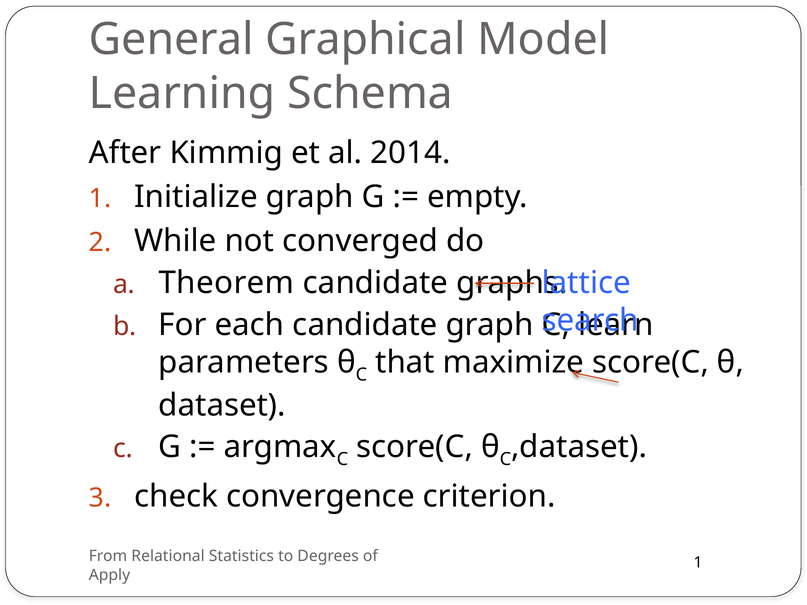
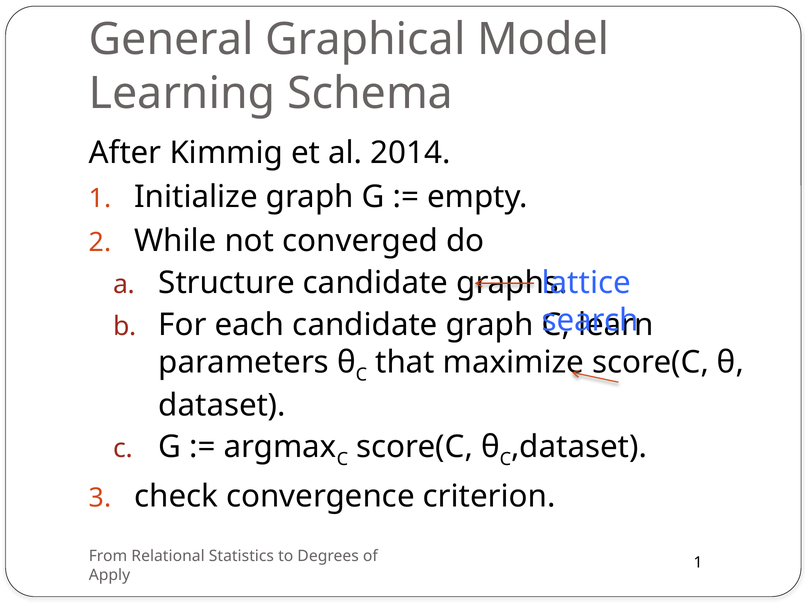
Theorem: Theorem -> Structure (227, 283)
